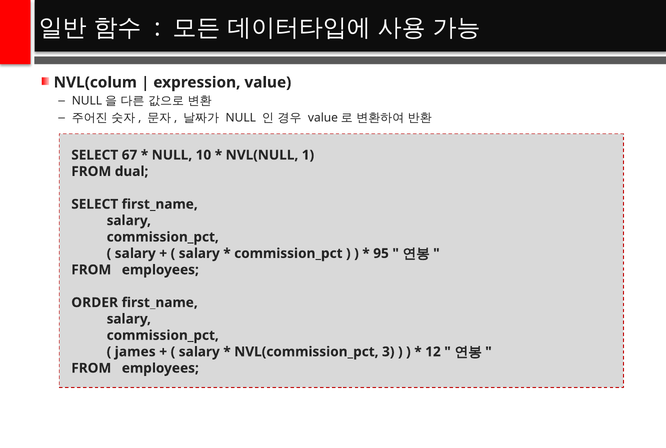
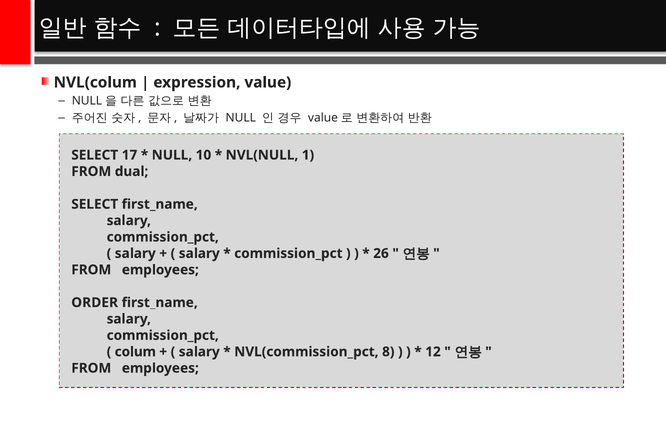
67: 67 -> 17 (130, 155)
95: 95 -> 26 (381, 253)
james: james -> colum (135, 352)
3: 3 -> 8 (388, 352)
